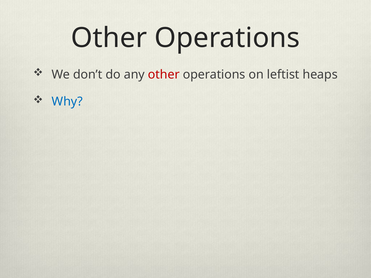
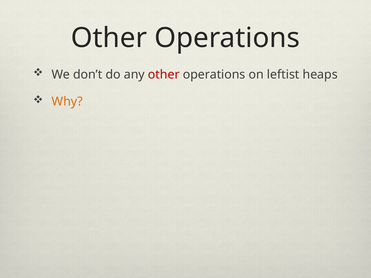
Why colour: blue -> orange (67, 102)
